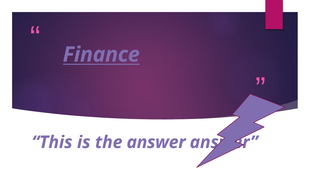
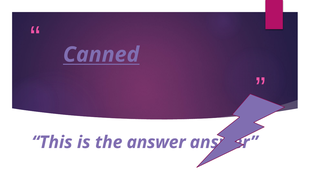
Finance: Finance -> Canned (101, 54)
